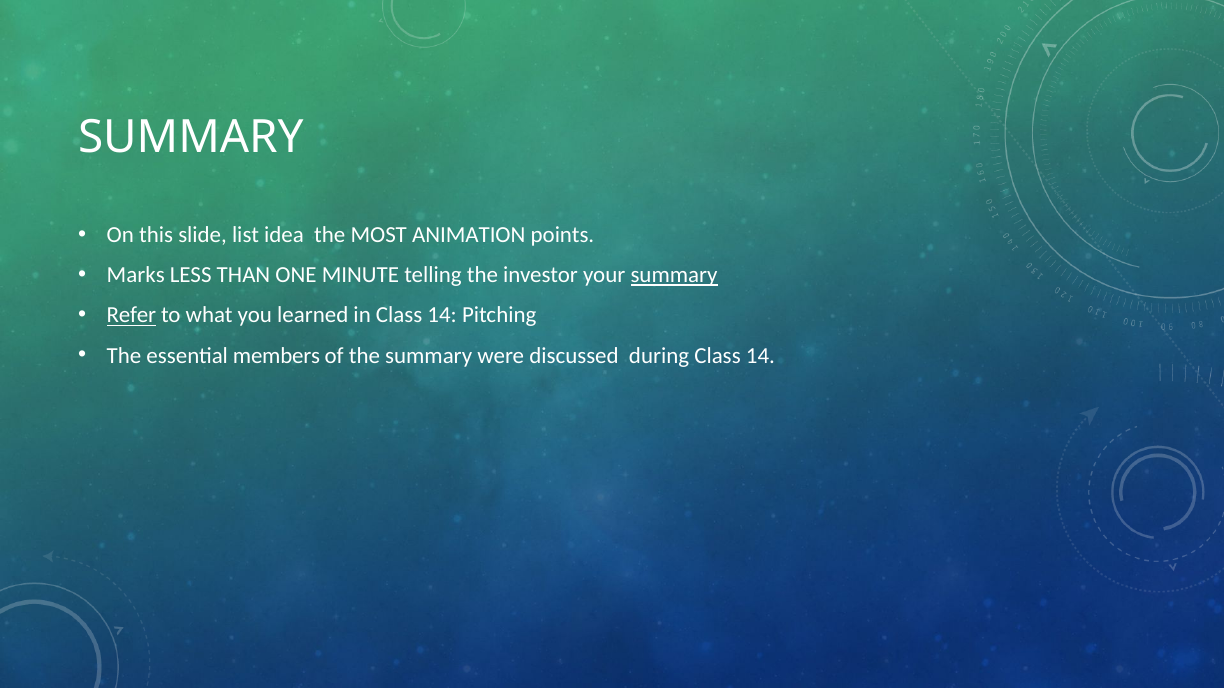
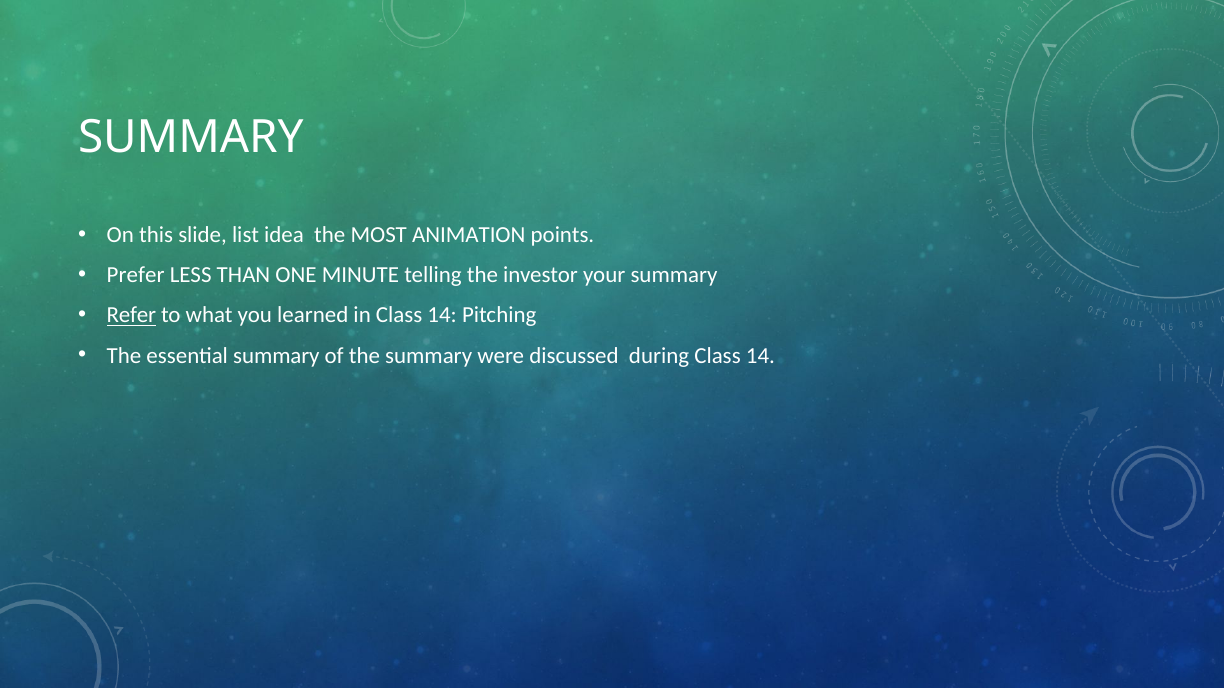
Marks: Marks -> Prefer (136, 275)
summary underline: present -> none (674, 275)
essential members: members -> summary (276, 356)
